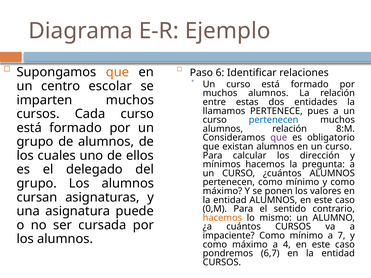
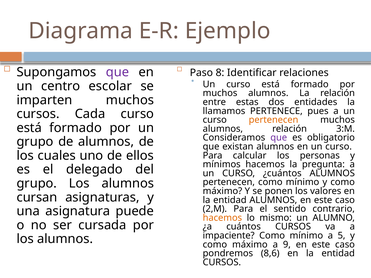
que colour: orange -> purple (118, 72)
6: 6 -> 8 (220, 73)
pertenecen colour: blue -> orange (274, 120)
8:M: 8:M -> 3:M (345, 129)
dirección: dirección -> personas (320, 156)
0,M: 0,M -> 2,M (215, 209)
7: 7 -> 5 (342, 236)
4: 4 -> 9 (287, 245)
6,7: 6,7 -> 8,6 (270, 254)
